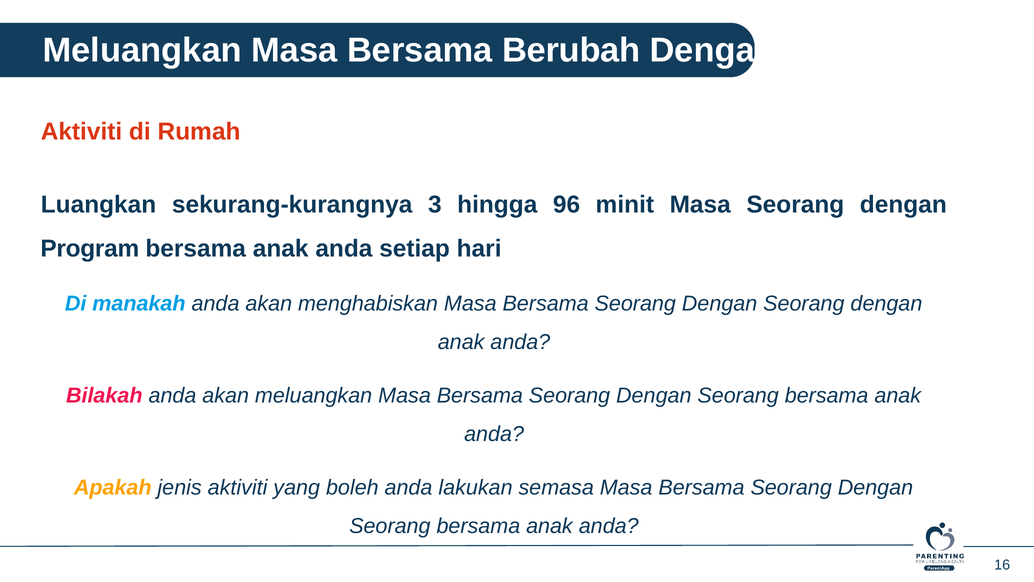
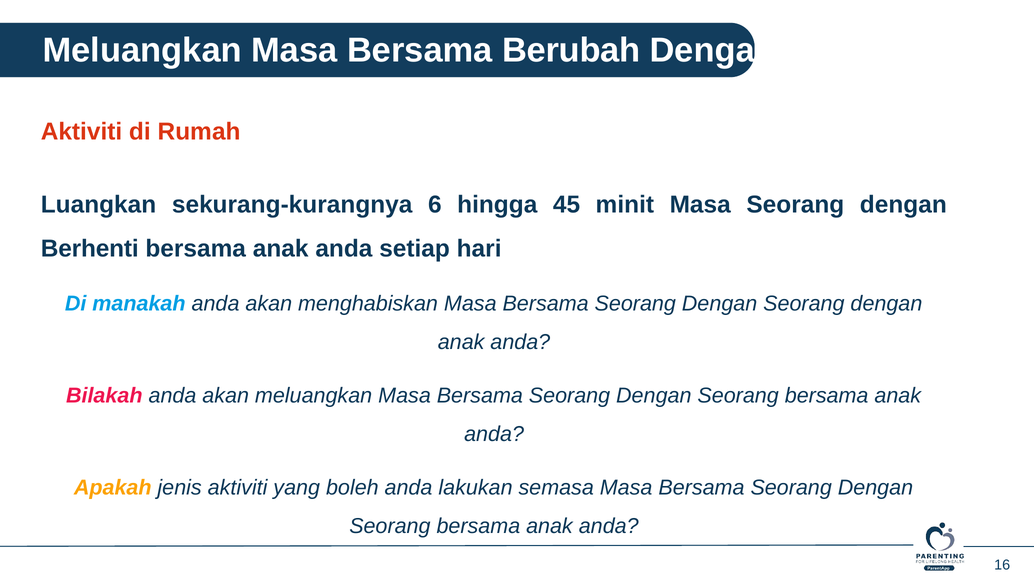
3: 3 -> 6 (435, 205)
96: 96 -> 45 (567, 205)
Program: Program -> Berhenti (90, 249)
